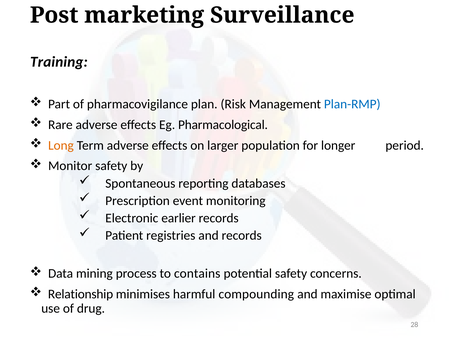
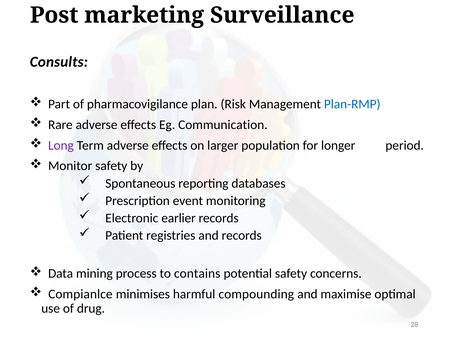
Training: Training -> Consults (59, 62)
Pharmacological: Pharmacological -> Communication (223, 125)
Long colour: orange -> purple (61, 146)
Relationship: Relationship -> Compianlce (80, 295)
